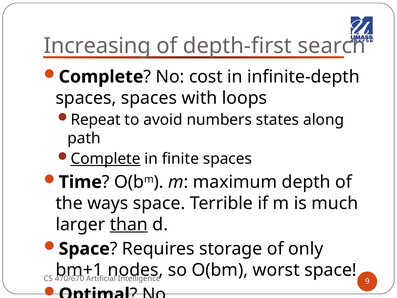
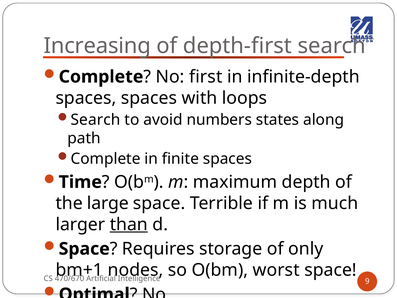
cost: cost -> first (206, 77)
Repeat: Repeat -> Search (95, 120)
Complete underline: present -> none (106, 159)
ways: ways -> large (108, 203)
